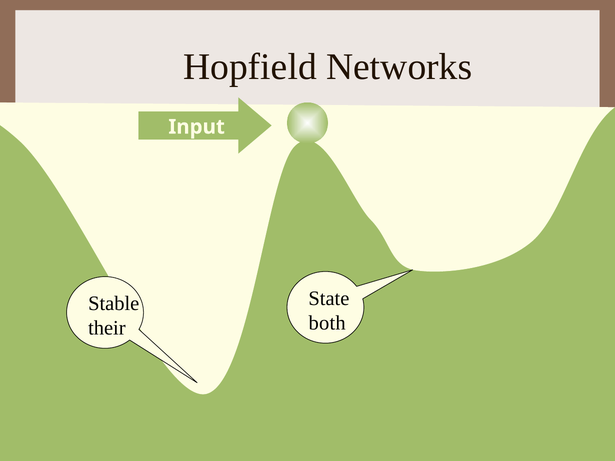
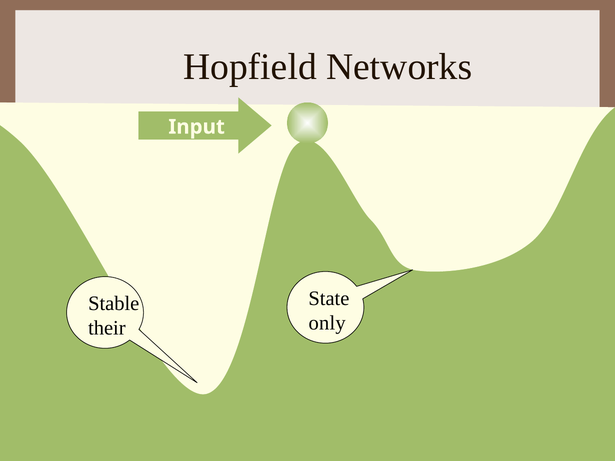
both: both -> only (327, 323)
